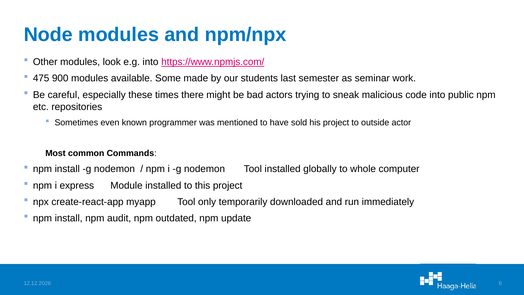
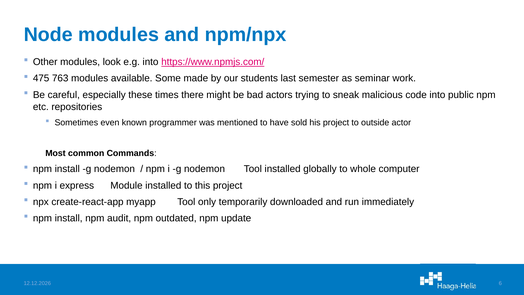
900: 900 -> 763 (60, 78)
